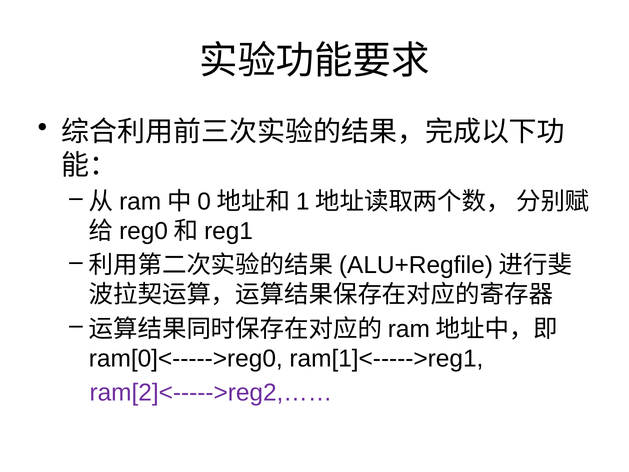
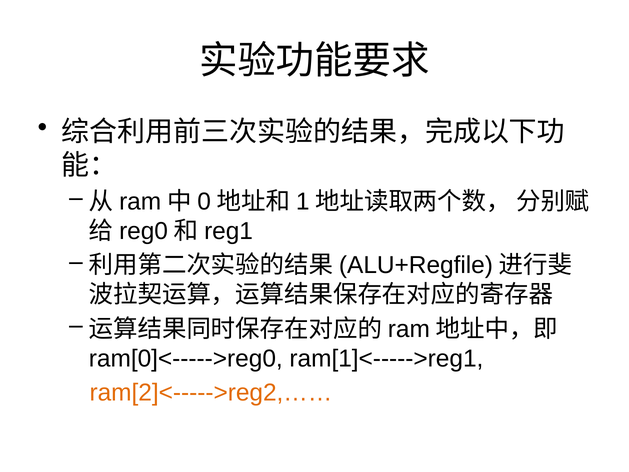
ram[2]<----->reg2,…… colour: purple -> orange (211, 393)
